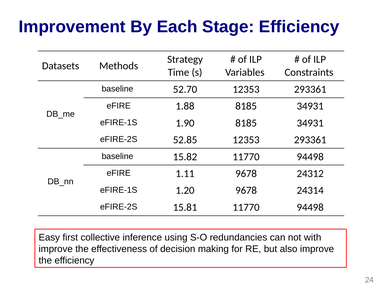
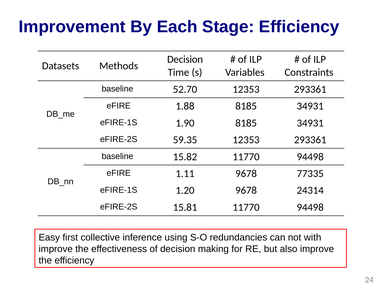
Strategy: Strategy -> Decision (185, 60)
52.85: 52.85 -> 59.35 (185, 140)
24312: 24312 -> 77335 (310, 174)
